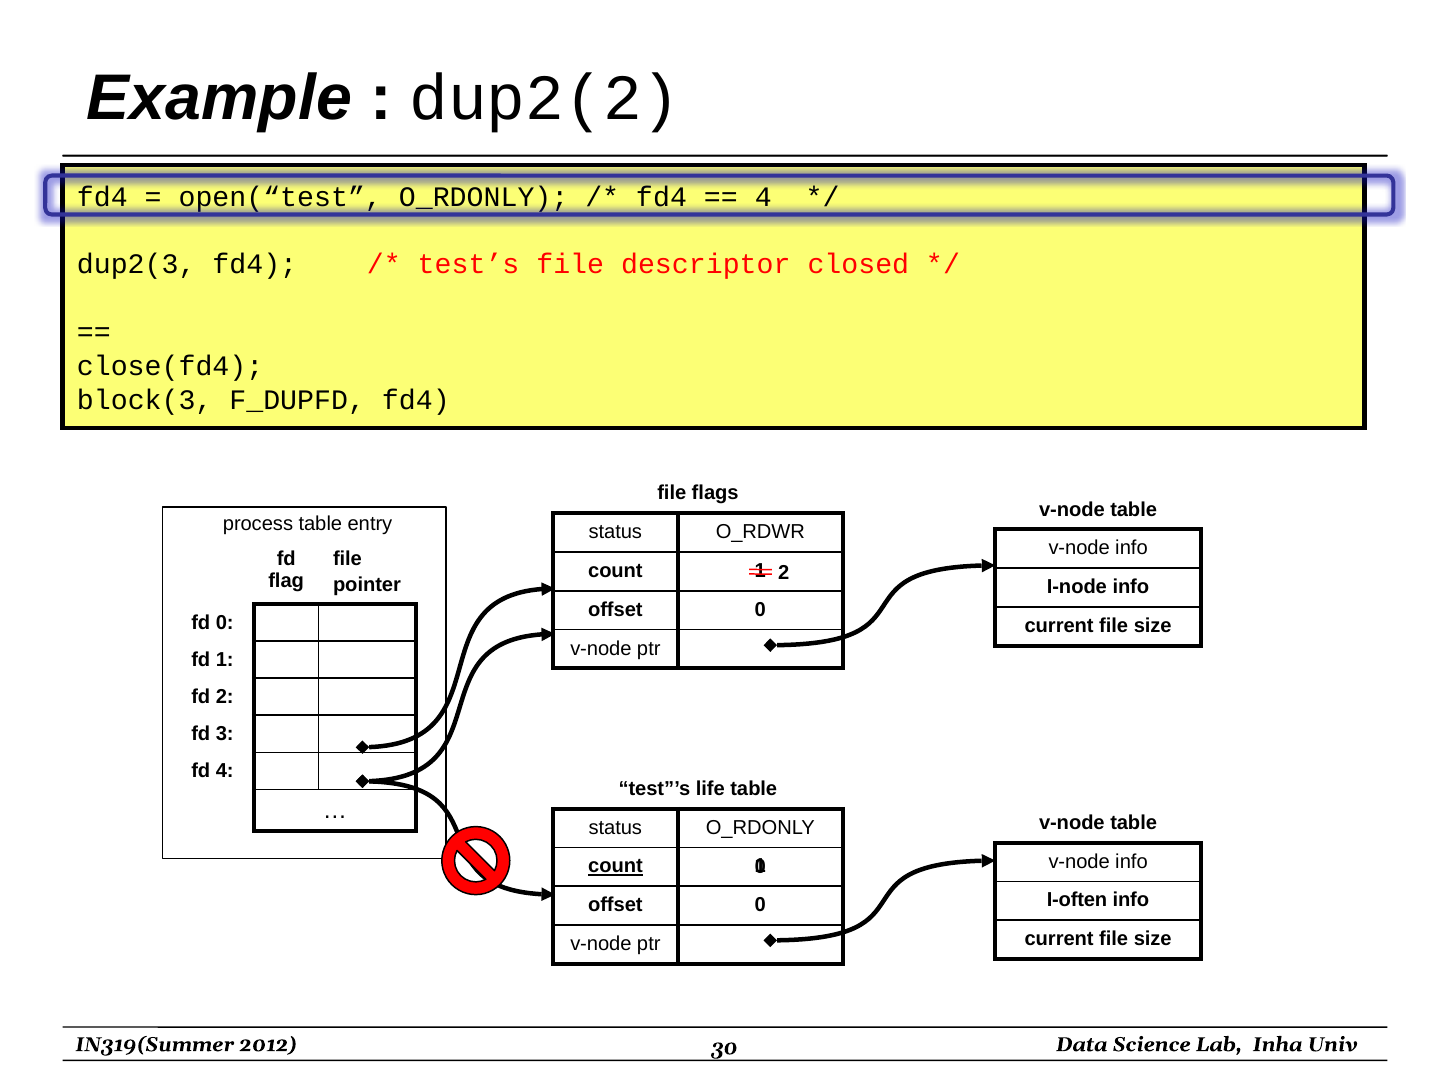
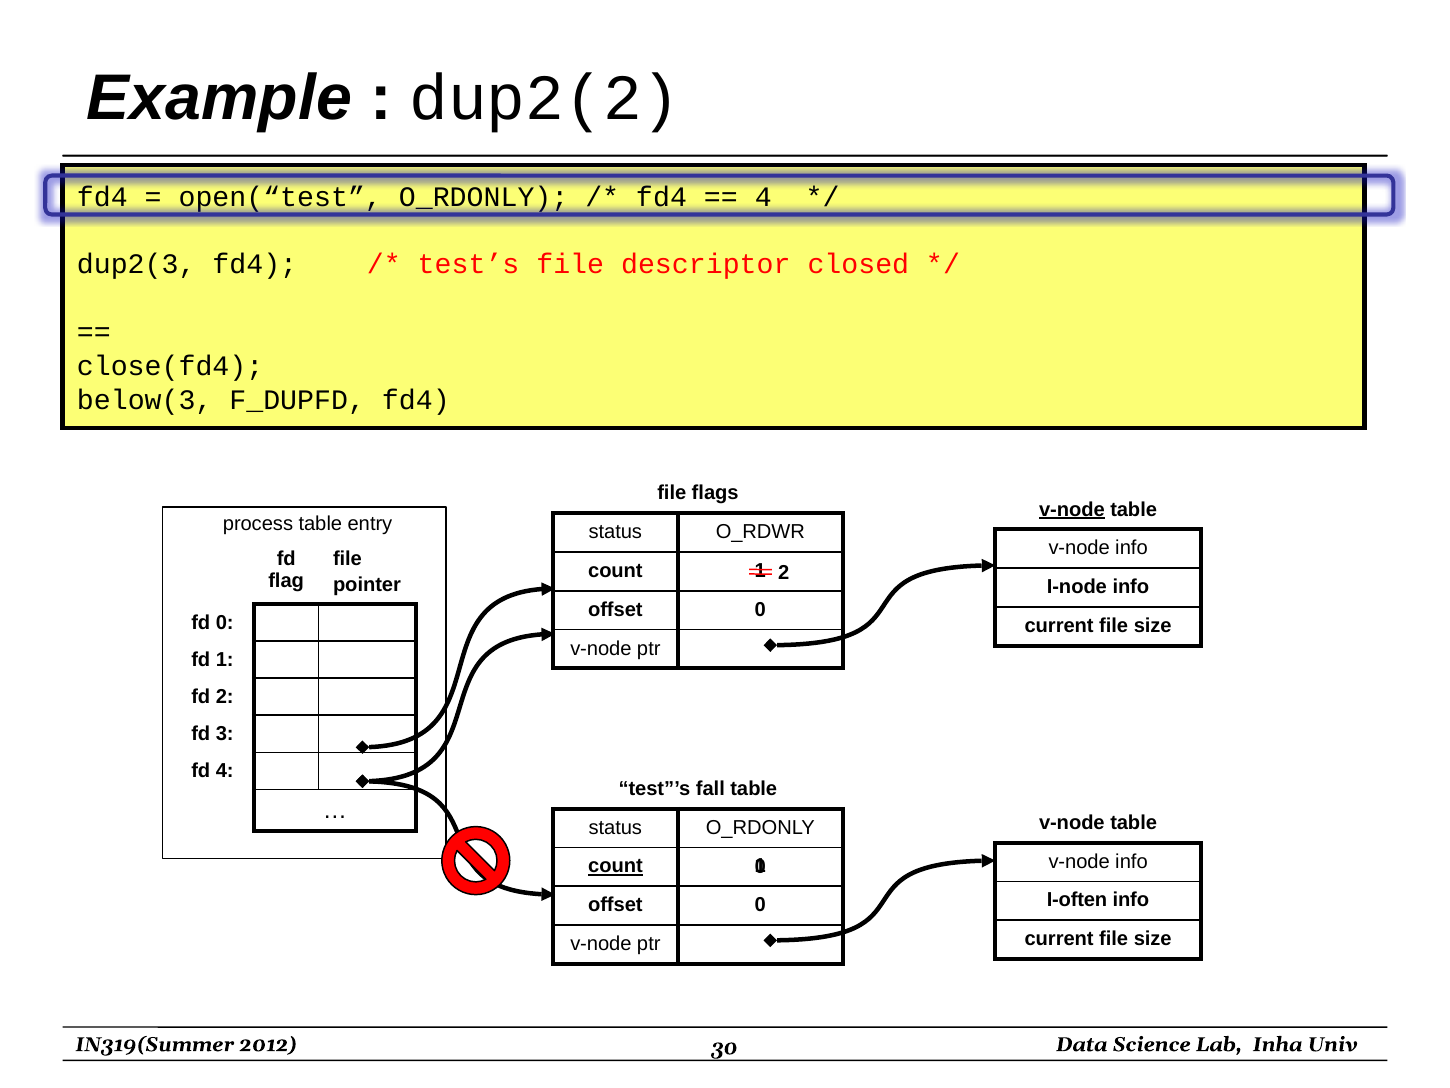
block(3: block(3 -> below(3 (145, 400)
v-node underline: none -> present (1072, 509)
life: life -> fall (710, 788)
